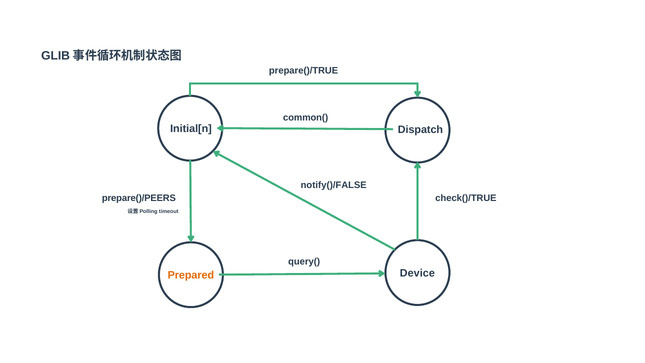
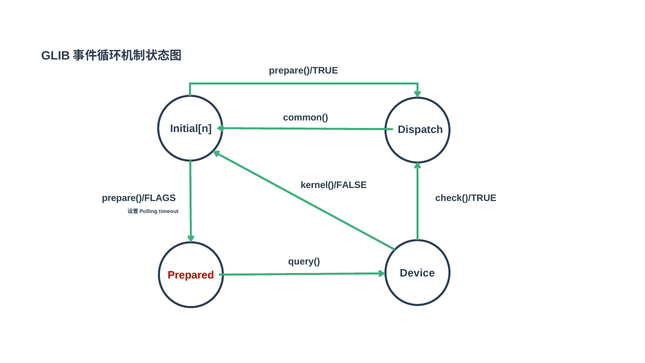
notify()/FALSE: notify()/FALSE -> kernel()/FALSE (334, 185)
prepare()/PEERS: prepare()/PEERS -> prepare()/FLAGS (139, 198)
Prepared colour: orange -> red (191, 275)
